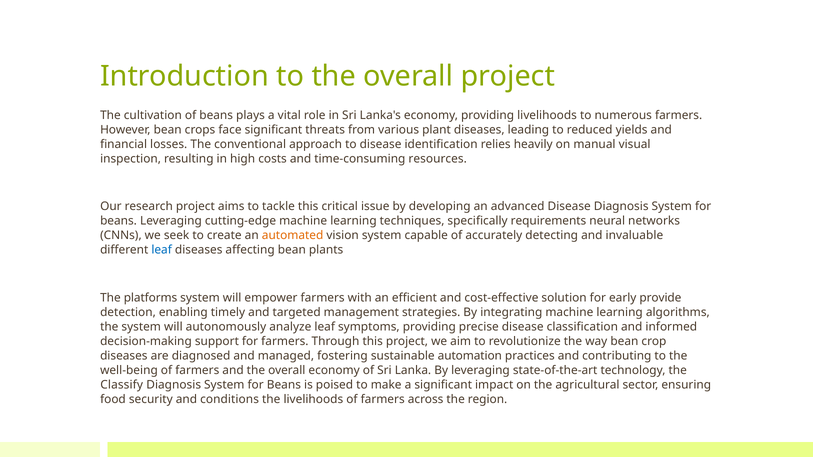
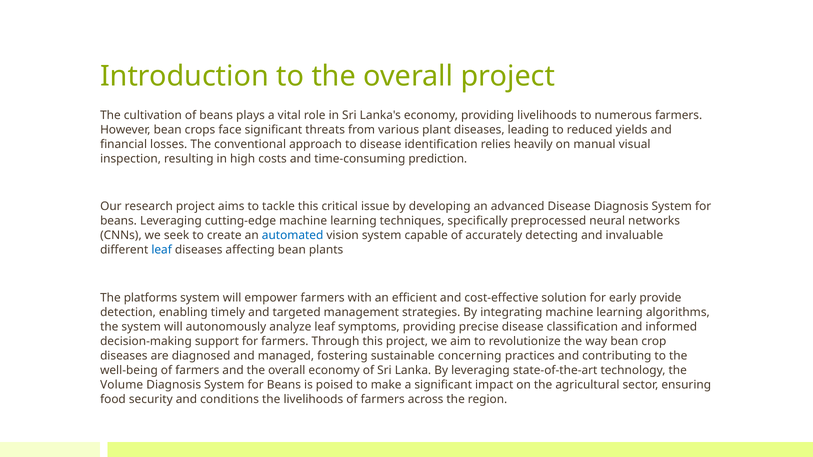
resources: resources -> prediction (438, 159)
requirements: requirements -> preprocessed (548, 221)
automated colour: orange -> blue (293, 236)
automation: automation -> concerning (470, 356)
Classify: Classify -> Volume (122, 385)
